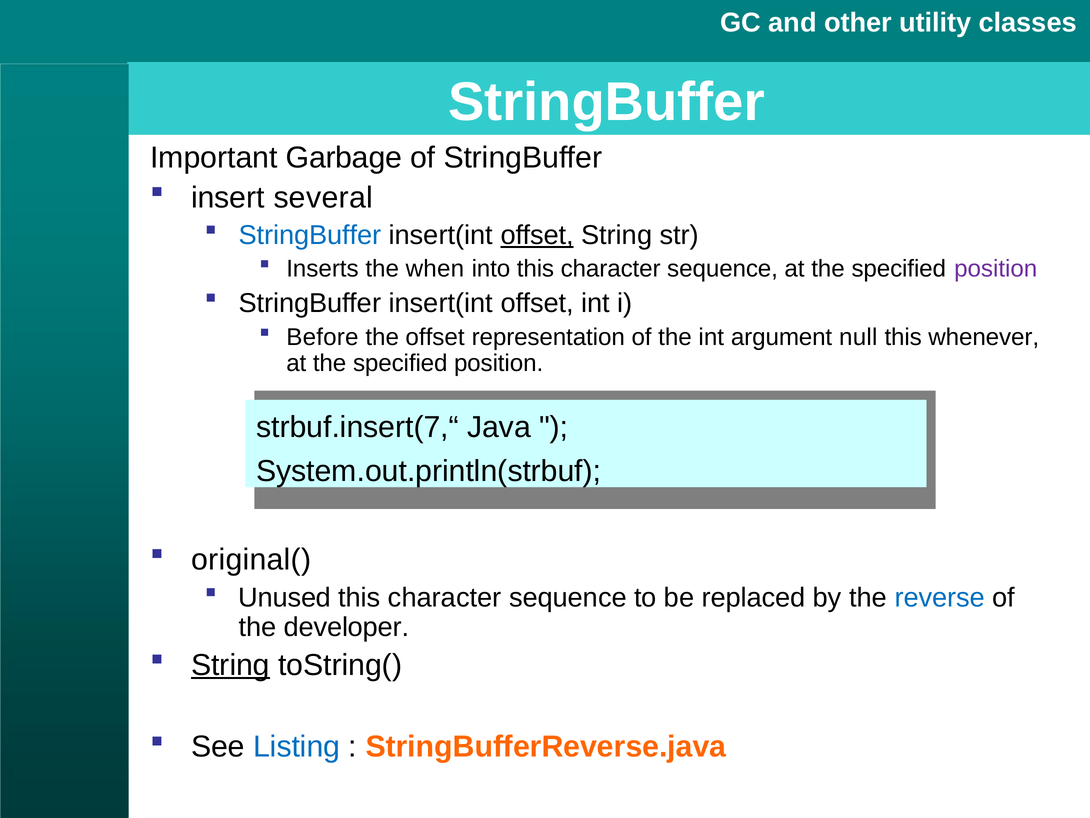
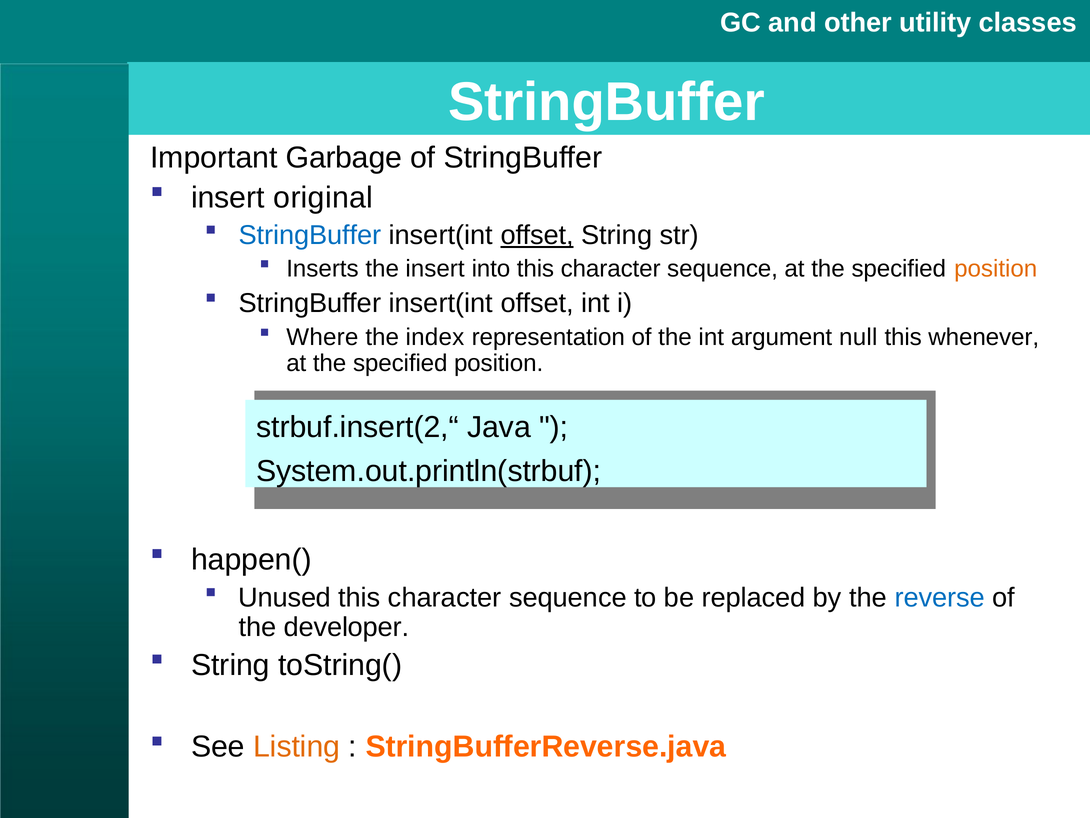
several: several -> original (323, 198)
the when: when -> insert (435, 269)
position colour: purple -> orange (996, 269)
Before: Before -> Where (322, 337)
the offset: offset -> index (435, 337)
strbuf.insert(7,“: strbuf.insert(7,“ -> strbuf.insert(2,“ (358, 427)
original(: original( -> happen( (251, 559)
String underline: present -> none (230, 665)
Listing colour: blue -> orange (297, 746)
